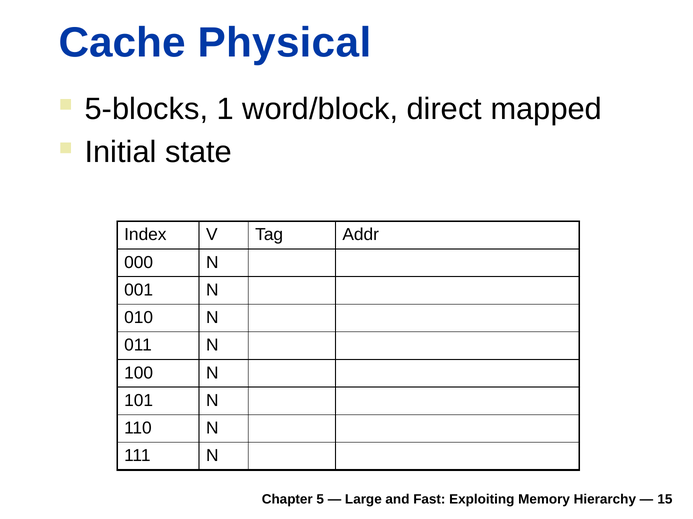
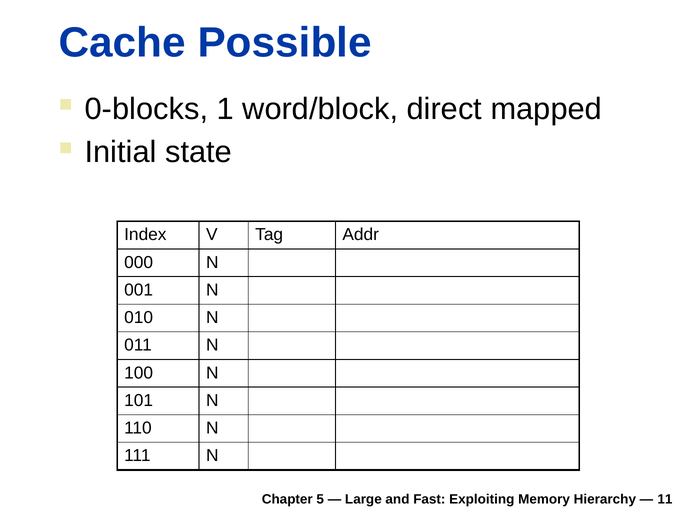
Physical: Physical -> Possible (285, 43)
5-blocks: 5-blocks -> 0-blocks (146, 109)
15: 15 -> 11 (665, 500)
